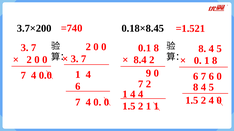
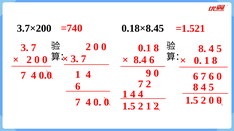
8.4 2: 2 -> 6 (152, 60)
1.5 2 4: 4 -> 0 (211, 101)
1 1: 1 -> 2 (156, 107)
